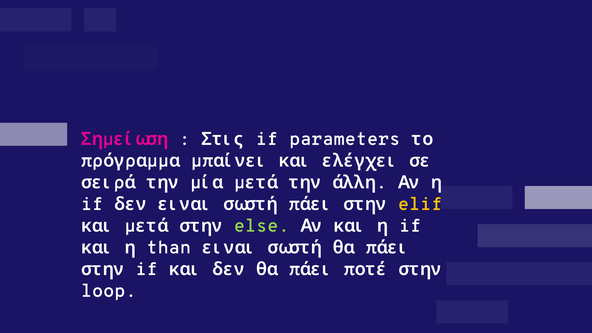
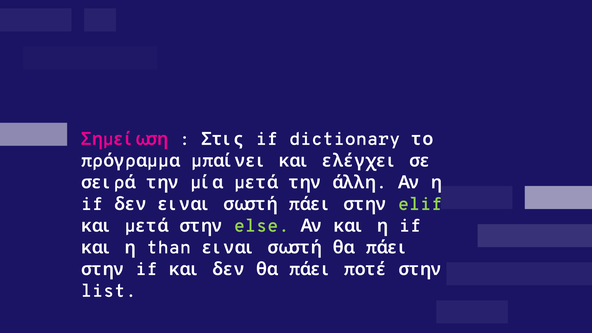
parameters: parameters -> dictionary (345, 139)
elif colour: yellow -> light green (420, 204)
loop: loop -> list (109, 291)
